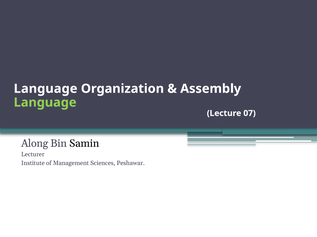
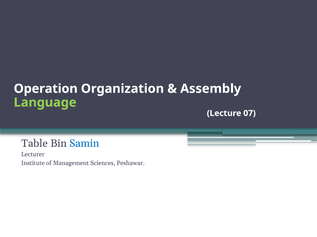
Language: Language -> Operation (46, 89)
Along: Along -> Table (35, 144)
Samin colour: black -> blue (84, 144)
